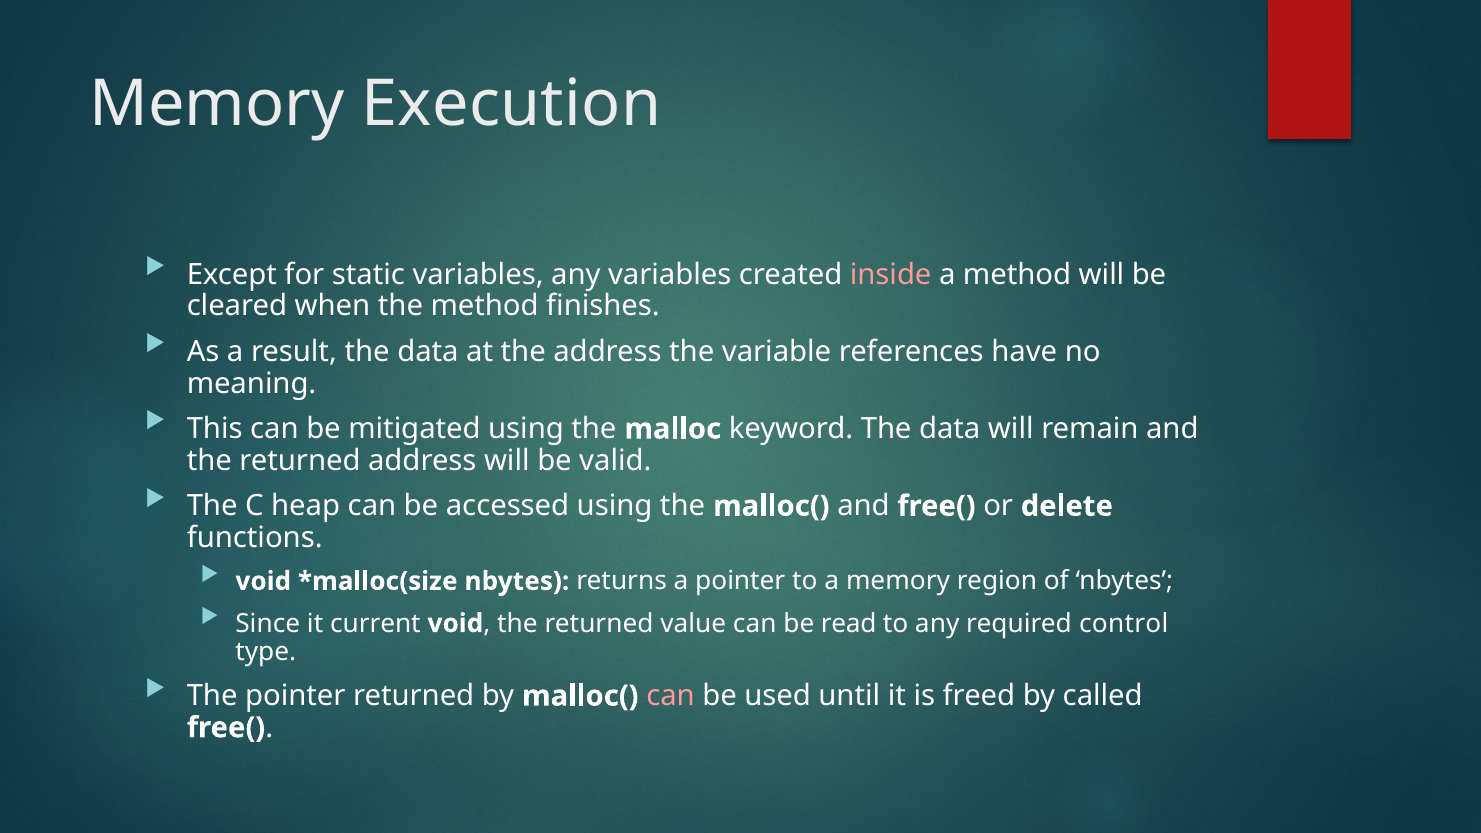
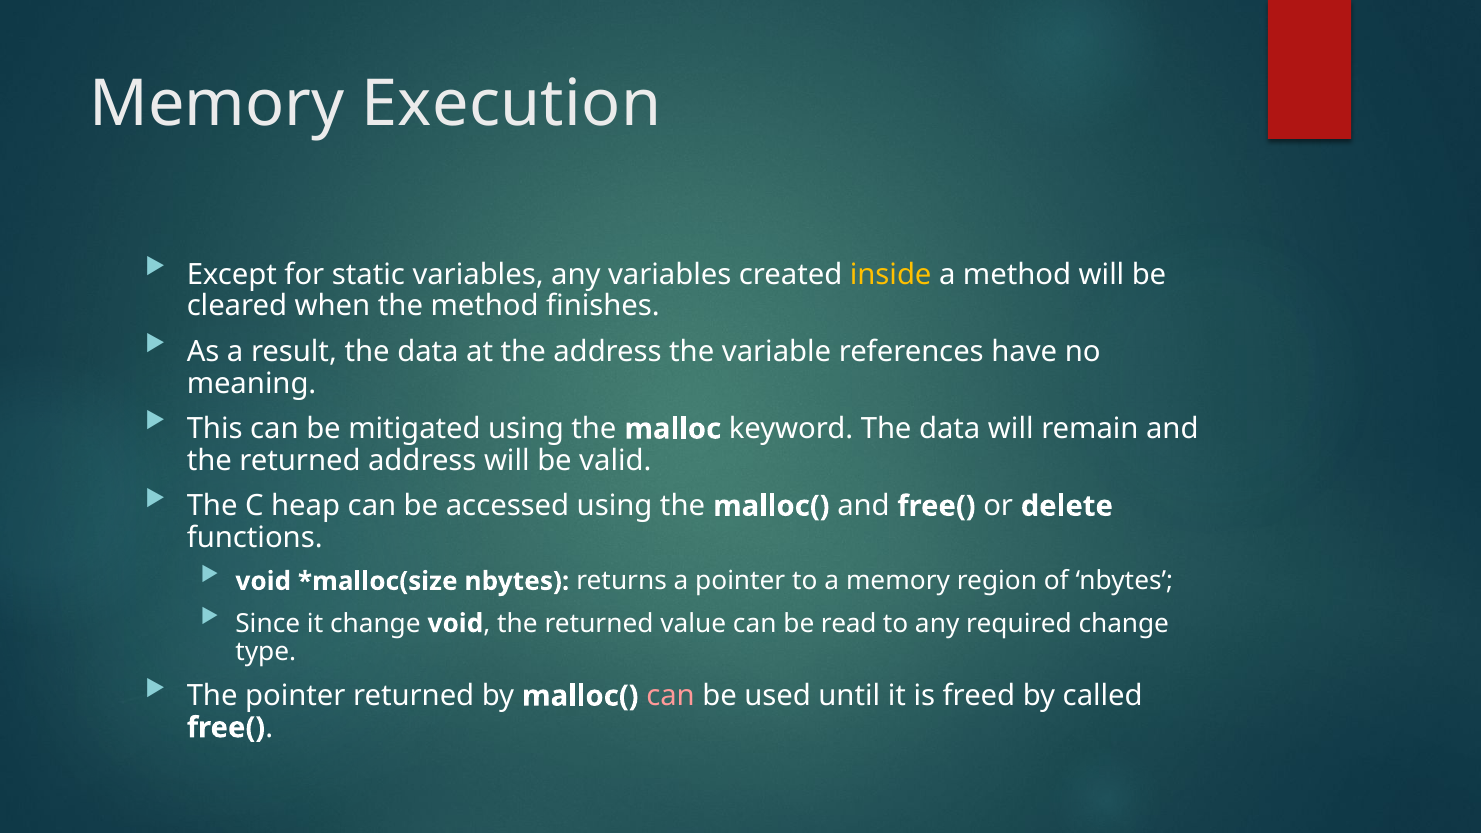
inside colour: pink -> yellow (891, 275)
it current: current -> change (375, 623)
required control: control -> change (1124, 623)
